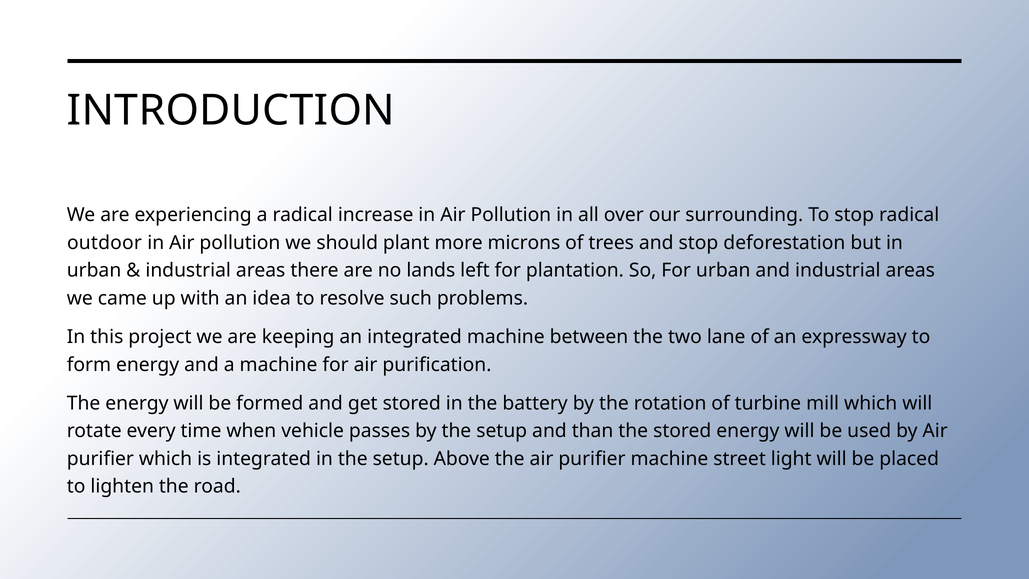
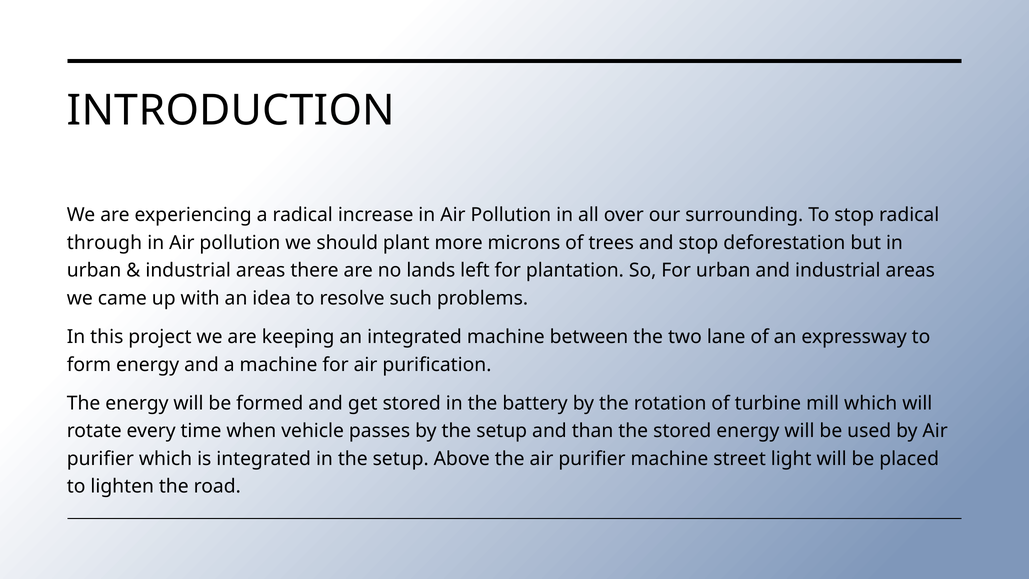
outdoor: outdoor -> through (104, 243)
